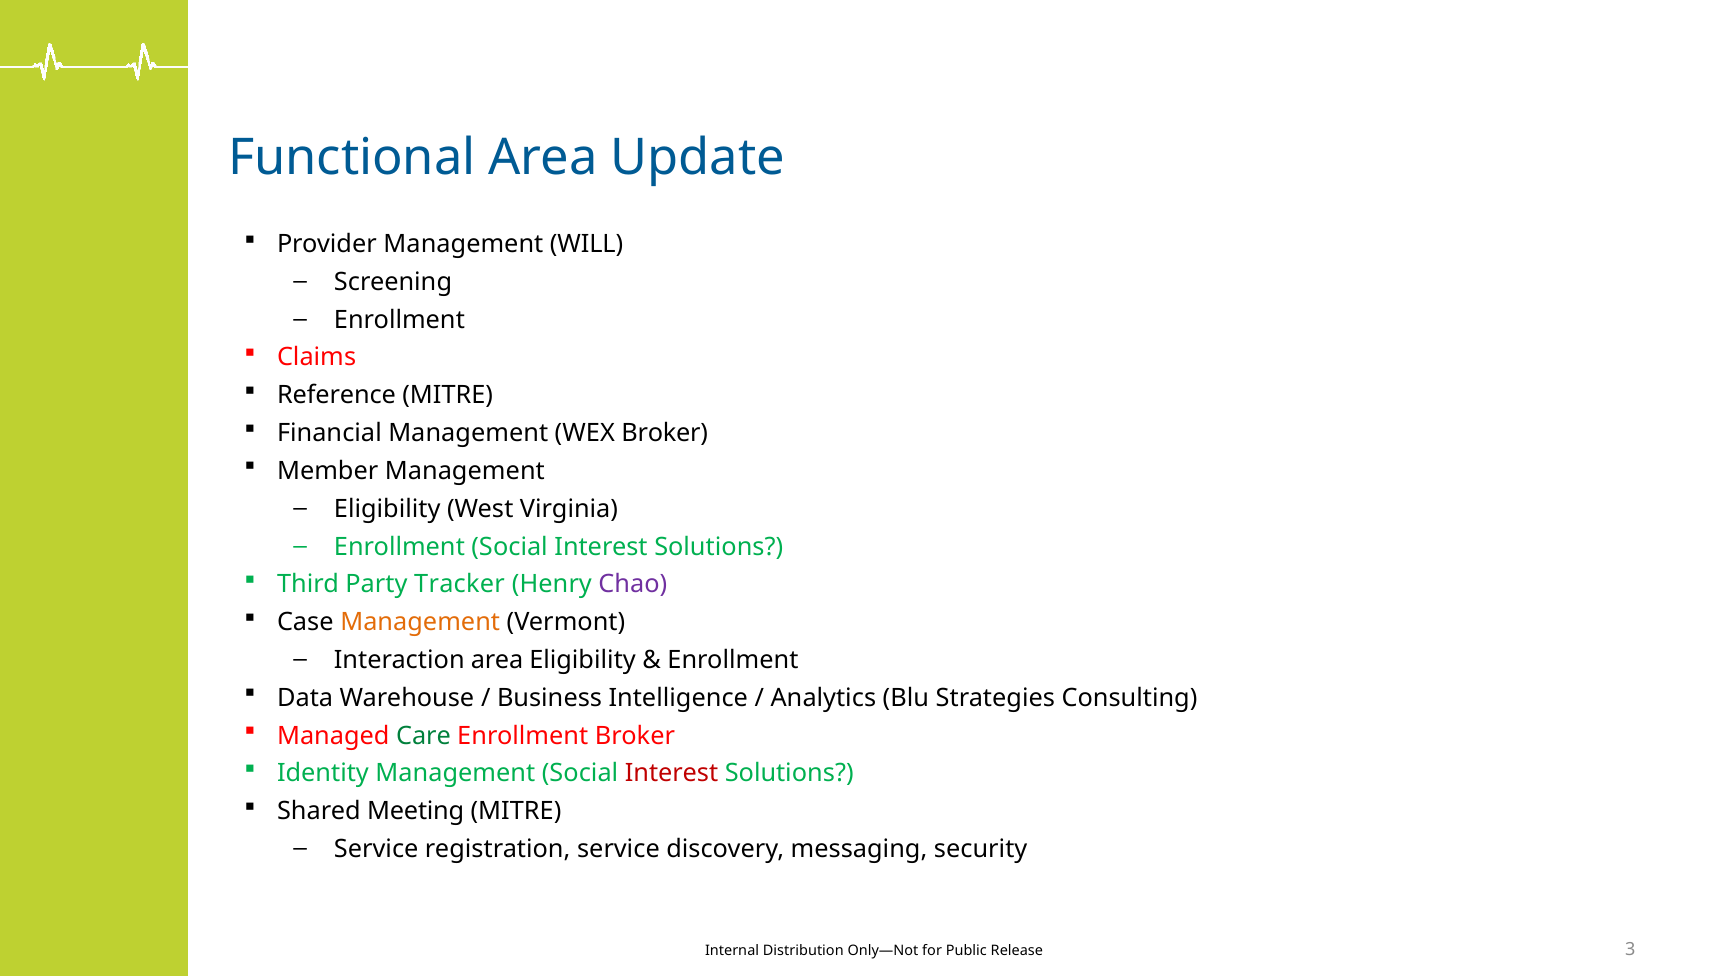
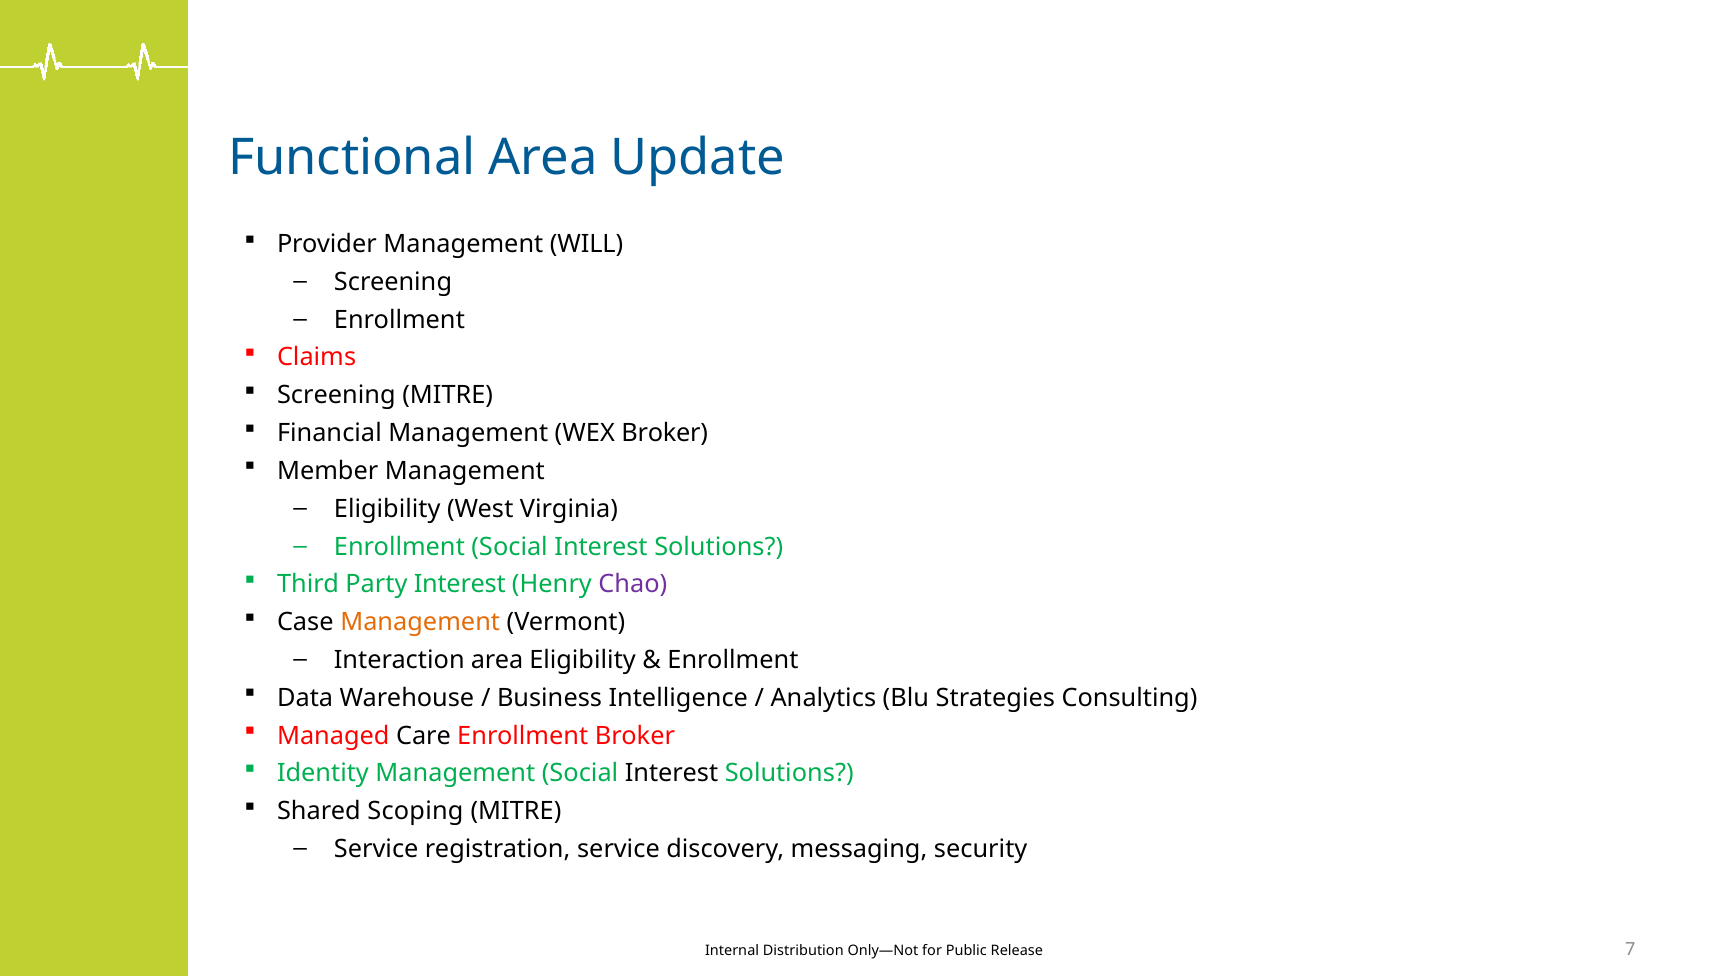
Reference: Reference -> Screening (336, 395)
Party Tracker: Tracker -> Interest (460, 584)
Care colour: green -> black (424, 736)
Interest colour: red -> black (672, 773)
Meeting: Meeting -> Scoping (415, 811)
3: 3 -> 7 (1630, 950)
